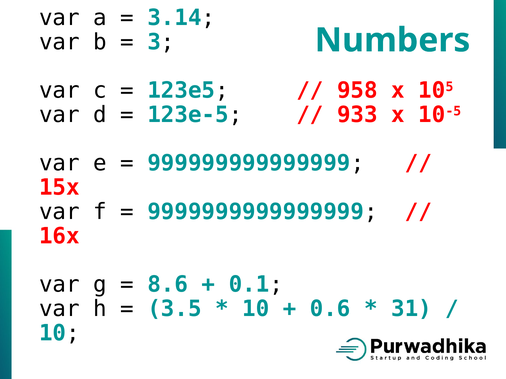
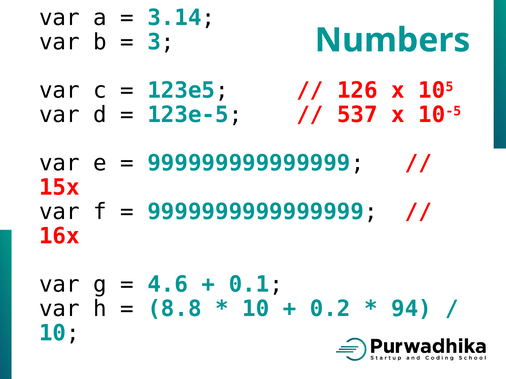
958: 958 -> 126 (357, 91)
933: 933 -> 537 (357, 115)
8.6: 8.6 -> 4.6 (168, 285)
3.5: 3.5 -> 8.8 (175, 309)
0.6: 0.6 -> 0.2 (330, 309)
31: 31 -> 94 (411, 309)
